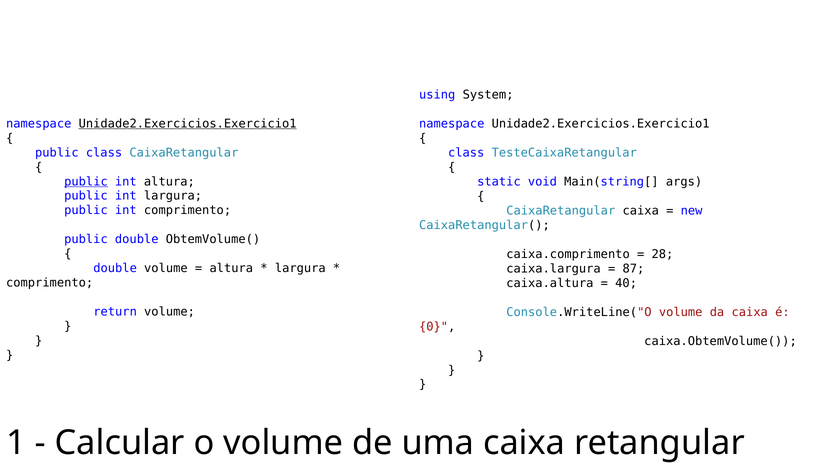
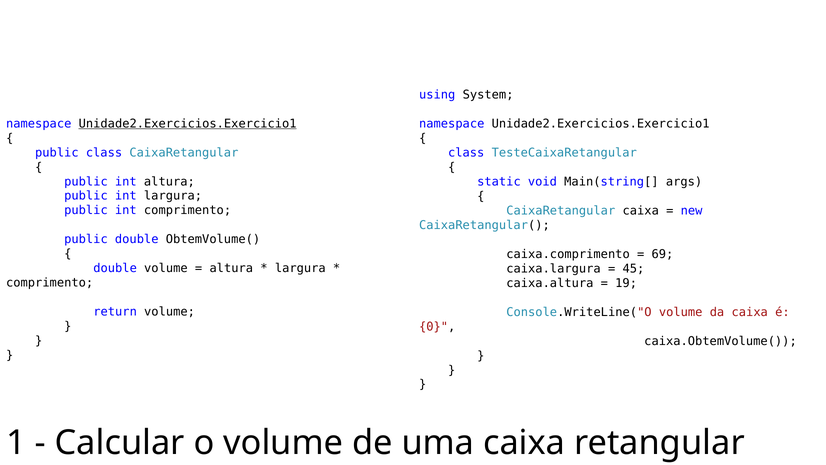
public underline: present -> none (86, 181)
28: 28 -> 69 (662, 254)
87: 87 -> 45 (633, 268)
40: 40 -> 19 (626, 283)
